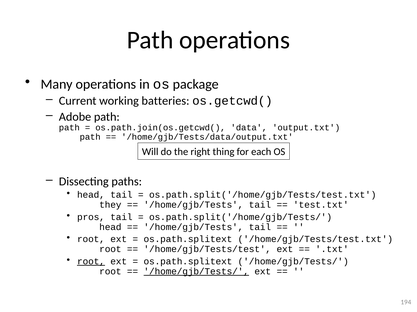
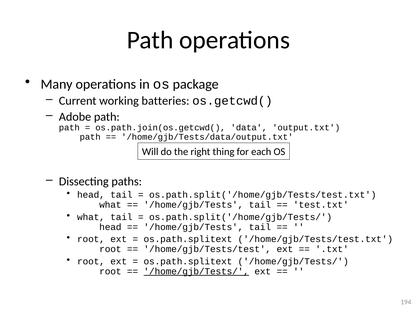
they: they -> what (110, 205)
pros: pros -> what (91, 218)
root underline: present -> none (91, 262)
